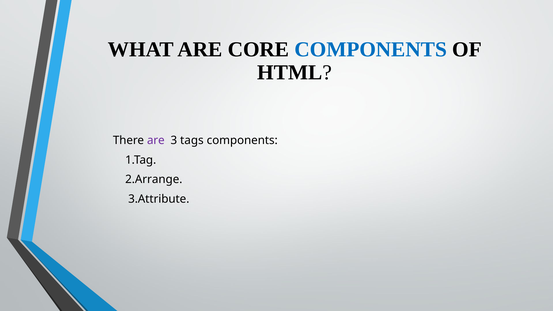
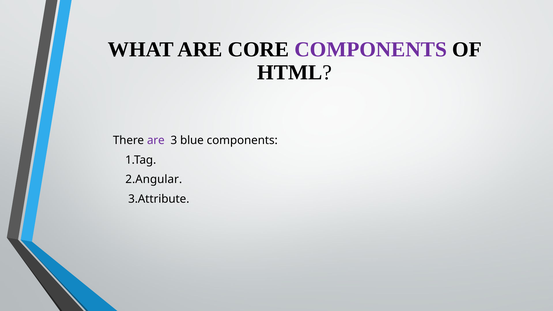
COMPONENTS colour: blue -> purple (371, 49)
tags: tags -> blue (192, 140)
2.Arrange: 2.Arrange -> 2.Angular (154, 180)
